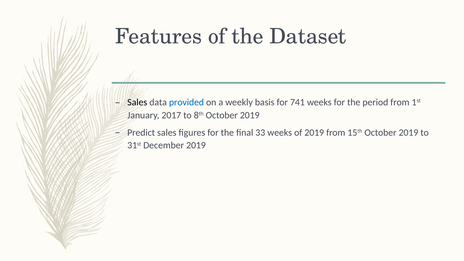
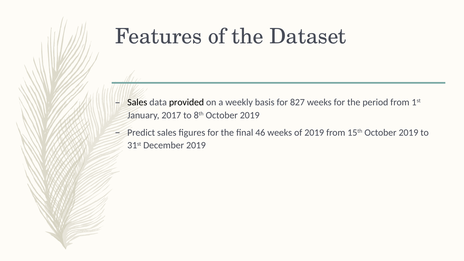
provided colour: blue -> black (186, 102)
741: 741 -> 827 (297, 102)
33: 33 -> 46 (260, 133)
